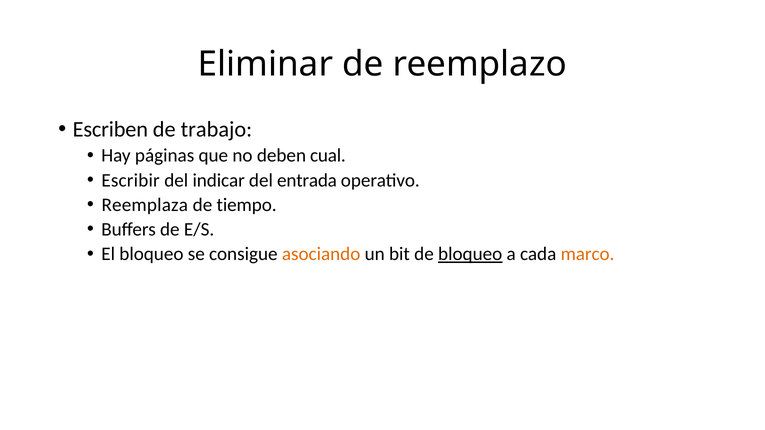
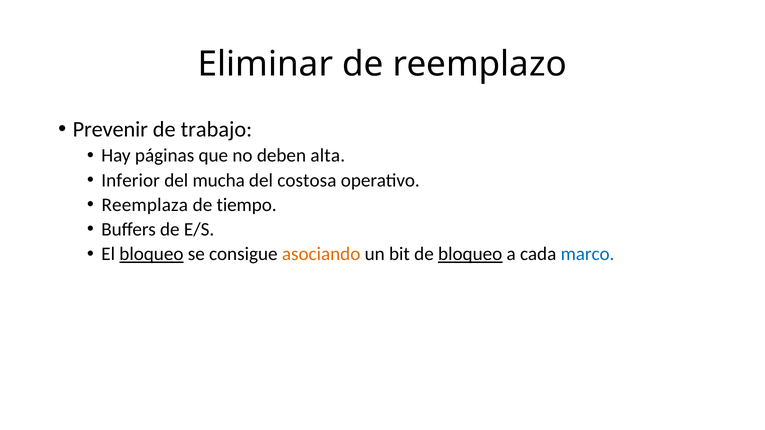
Escriben: Escriben -> Prevenir (110, 129)
cual: cual -> alta (328, 156)
Escribir: Escribir -> Inferior (131, 180)
indicar: indicar -> mucha (219, 180)
entrada: entrada -> costosa (307, 180)
bloqueo underline: none -> present (151, 254)
marco colour: orange -> blue (588, 254)
